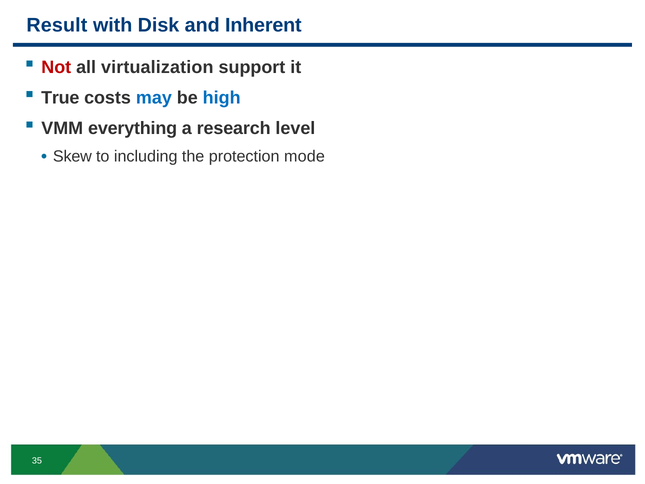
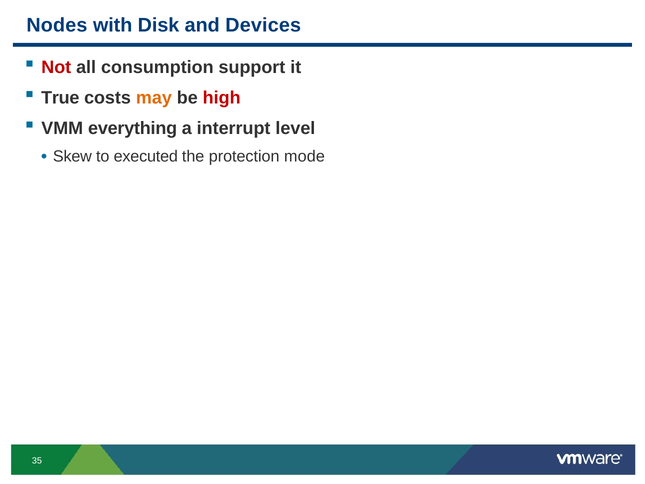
Result: Result -> Nodes (57, 25)
Inherent: Inherent -> Devices (263, 25)
virtualization: virtualization -> consumption (157, 67)
may colour: blue -> orange (154, 98)
high colour: blue -> red (222, 98)
research: research -> interrupt (234, 128)
including: including -> executed (146, 156)
